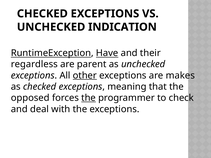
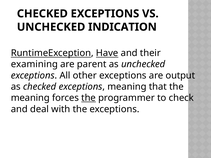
regardless: regardless -> examining (34, 64)
other underline: present -> none (85, 76)
makes: makes -> output (180, 76)
opposed: opposed -> meaning (30, 98)
